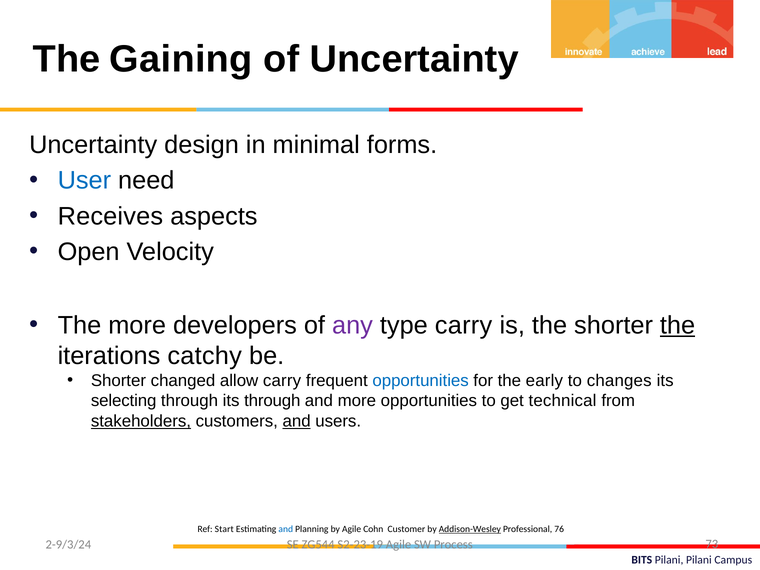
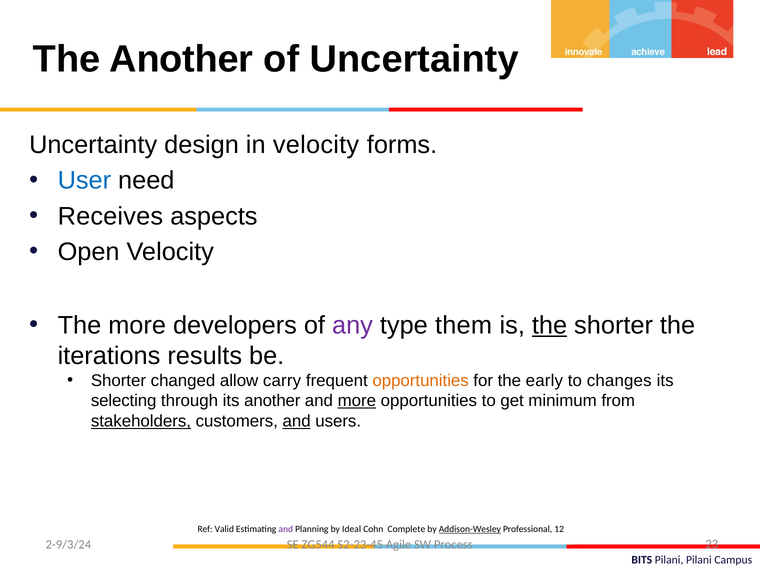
The Gaining: Gaining -> Another (181, 59)
in minimal: minimal -> velocity (316, 145)
type carry: carry -> them (464, 325)
the underline: none -> present (550, 325)
the underline: present -> none (678, 325)
catchy: catchy -> results (205, 356)
opportunities colour: blue -> orange (421, 381)
its through: through -> another (272, 401)
more underline: none -> present (357, 401)
technical: technical -> minimum (563, 401)
Start: Start -> Valid (224, 529)
and colour: blue -> purple (286, 529)
by Agile: Agile -> Ideal (352, 529)
Customer: Customer -> Complete (406, 529)
76: 76 -> 12 (559, 529)
S2-23-19: S2-23-19 -> S2-23-45 (360, 544)
73: 73 -> 23 (712, 544)
